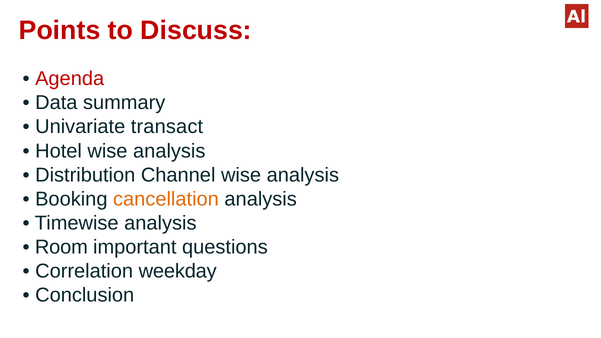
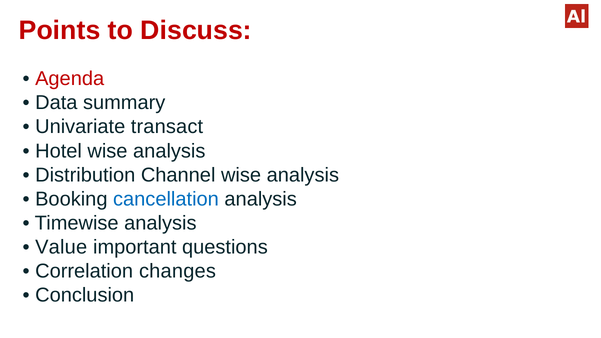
cancellation colour: orange -> blue (166, 199)
Room: Room -> Value (61, 247)
weekday: weekday -> changes (178, 271)
